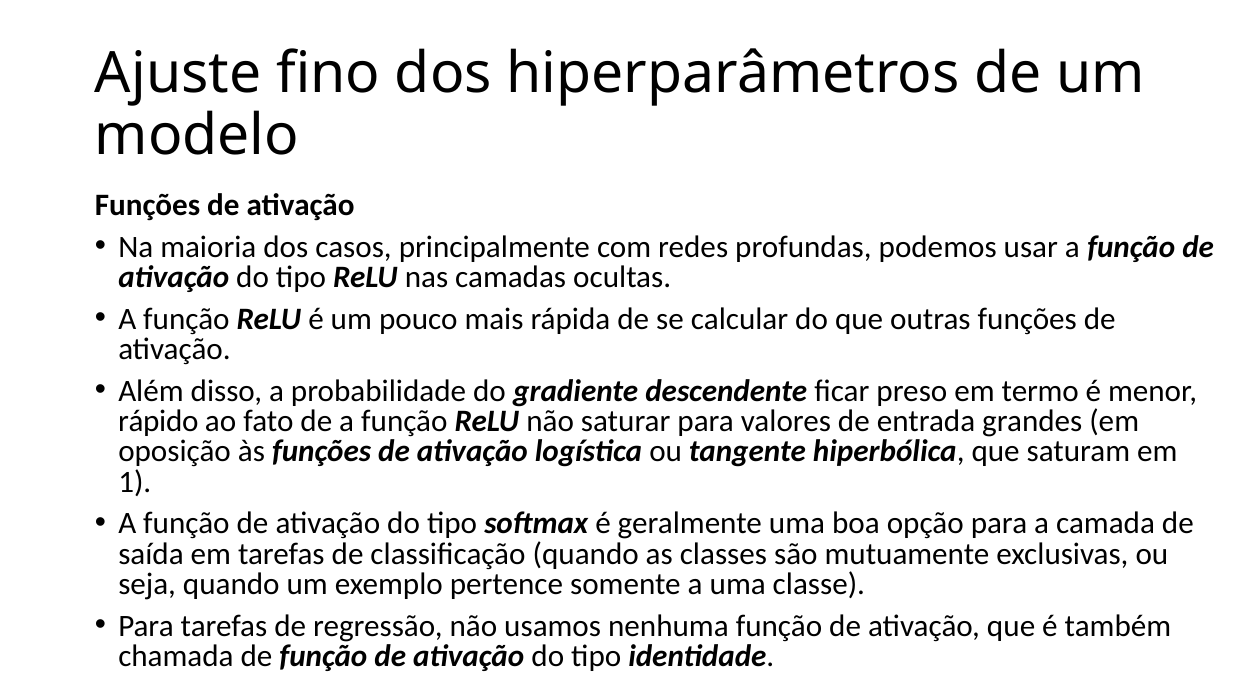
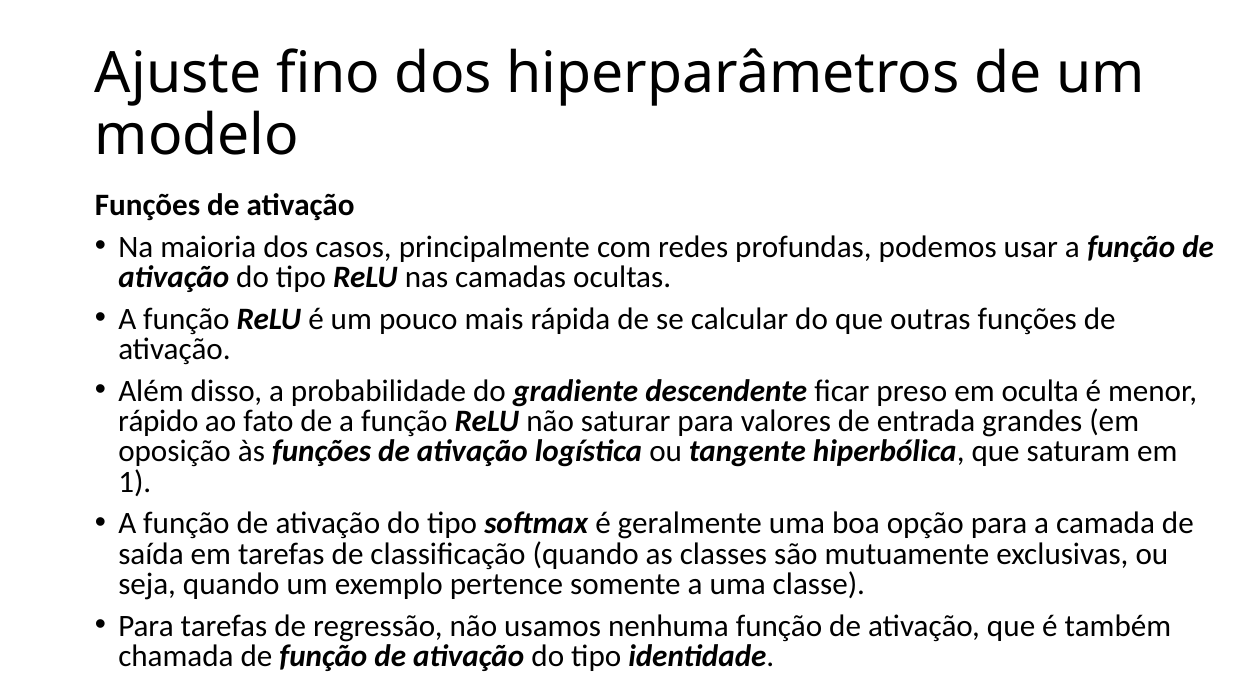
termo: termo -> oculta (1040, 391)
